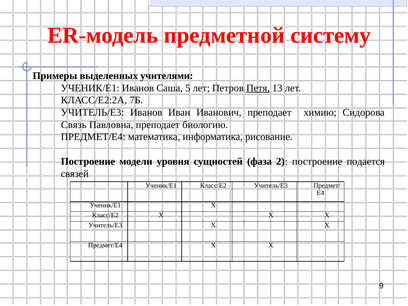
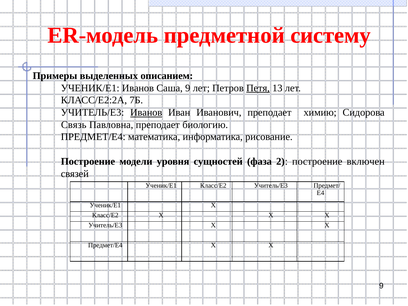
учителями: учителями -> описанием (167, 76)
Саша 5: 5 -> 9 (188, 88)
Иванов underline: none -> present (146, 112)
подается: подается -> включен (366, 161)
